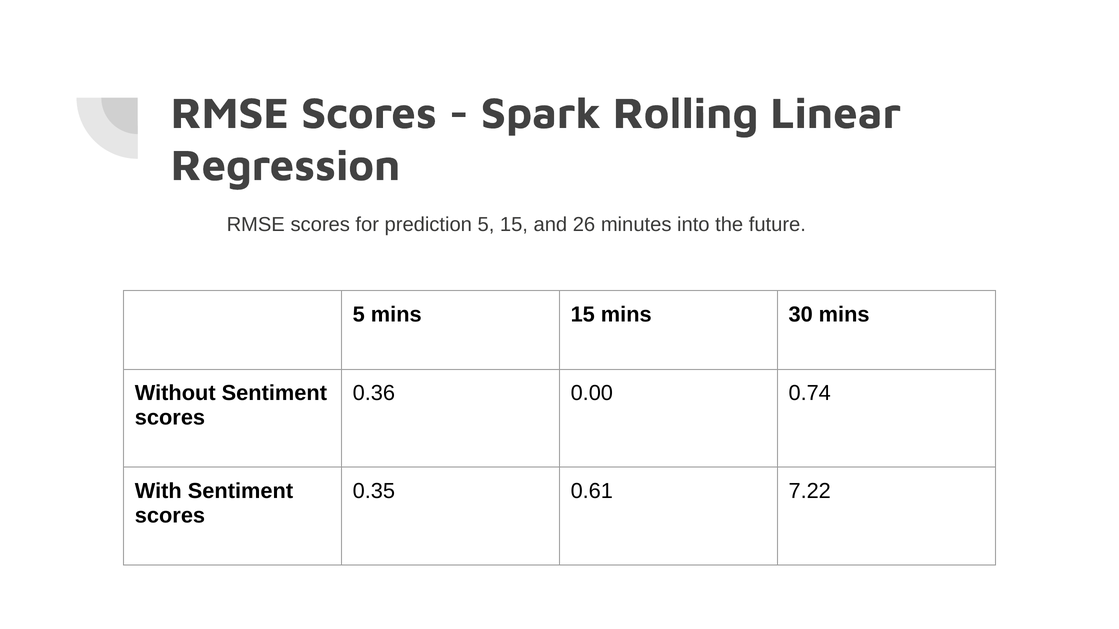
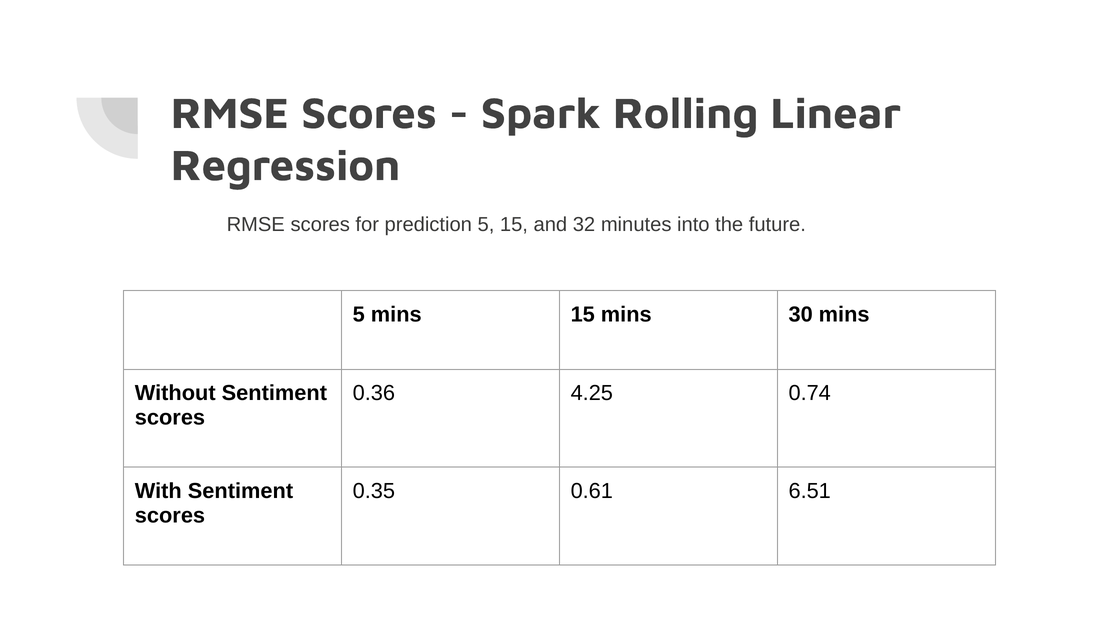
26: 26 -> 32 (584, 225)
0.00: 0.00 -> 4.25 (592, 393)
7.22: 7.22 -> 6.51 (810, 491)
